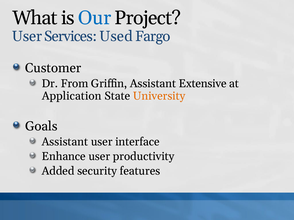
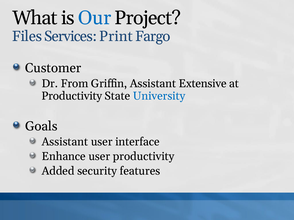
User: User -> Files (27, 36)
Used: Used -> Print (116, 36)
Application: Application -> Productivity (72, 96)
University colour: orange -> blue (159, 96)
